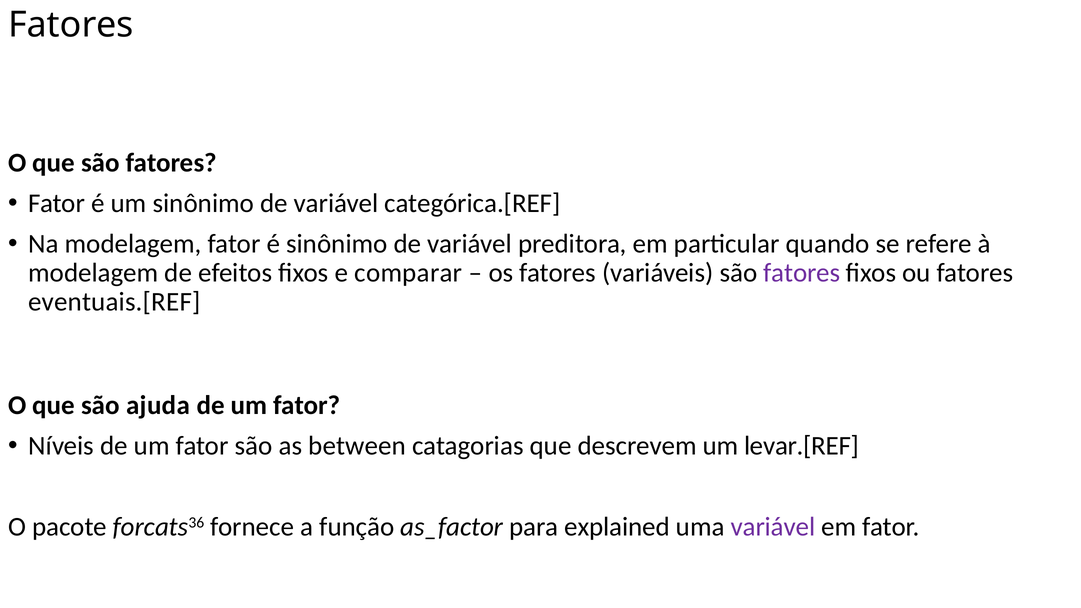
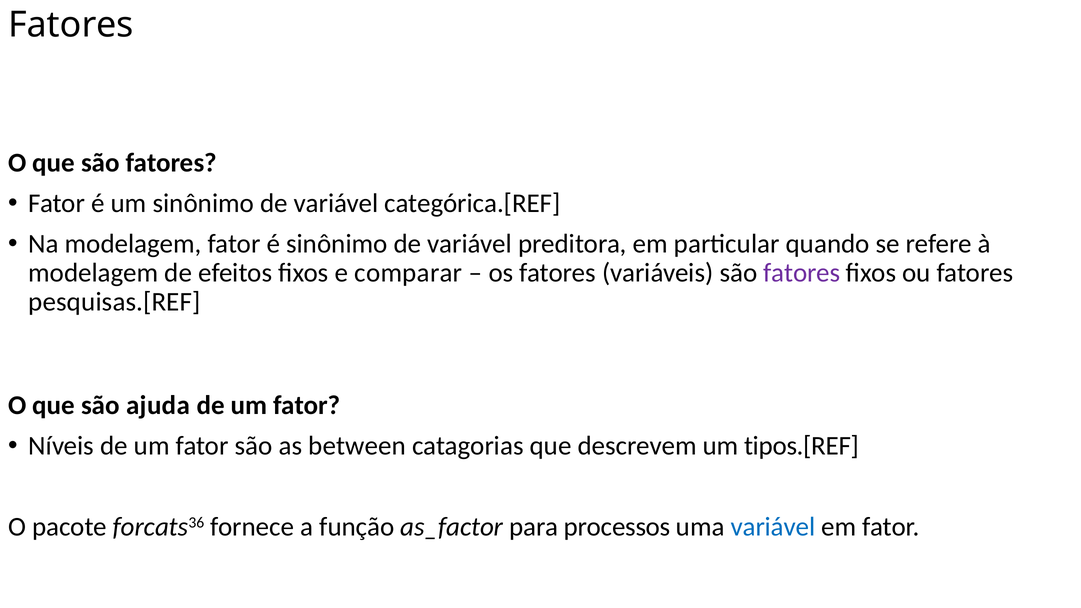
eventuais.[REF: eventuais.[REF -> pesquisas.[REF (114, 302)
levar.[REF: levar.[REF -> tipos.[REF (802, 446)
explained: explained -> processos (617, 527)
variável colour: purple -> blue (773, 527)
